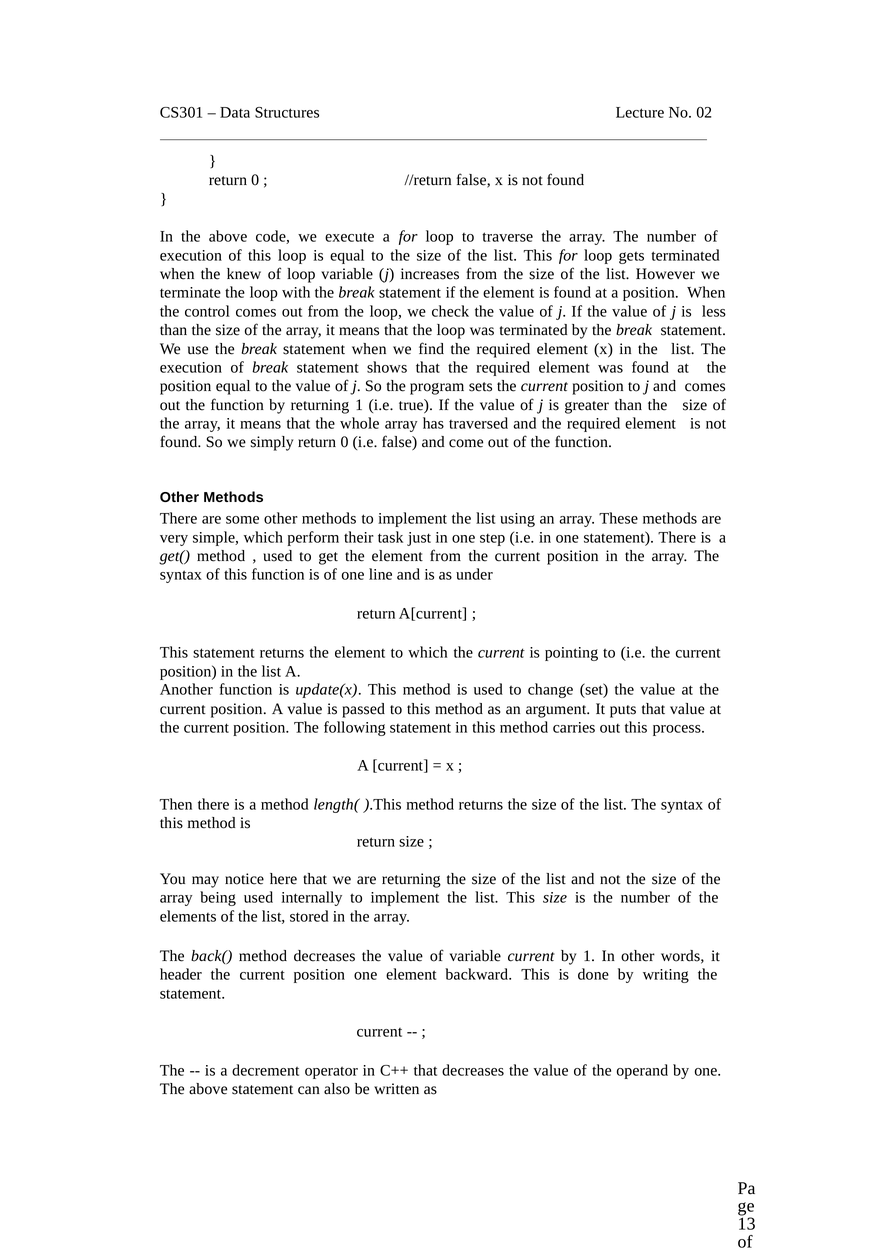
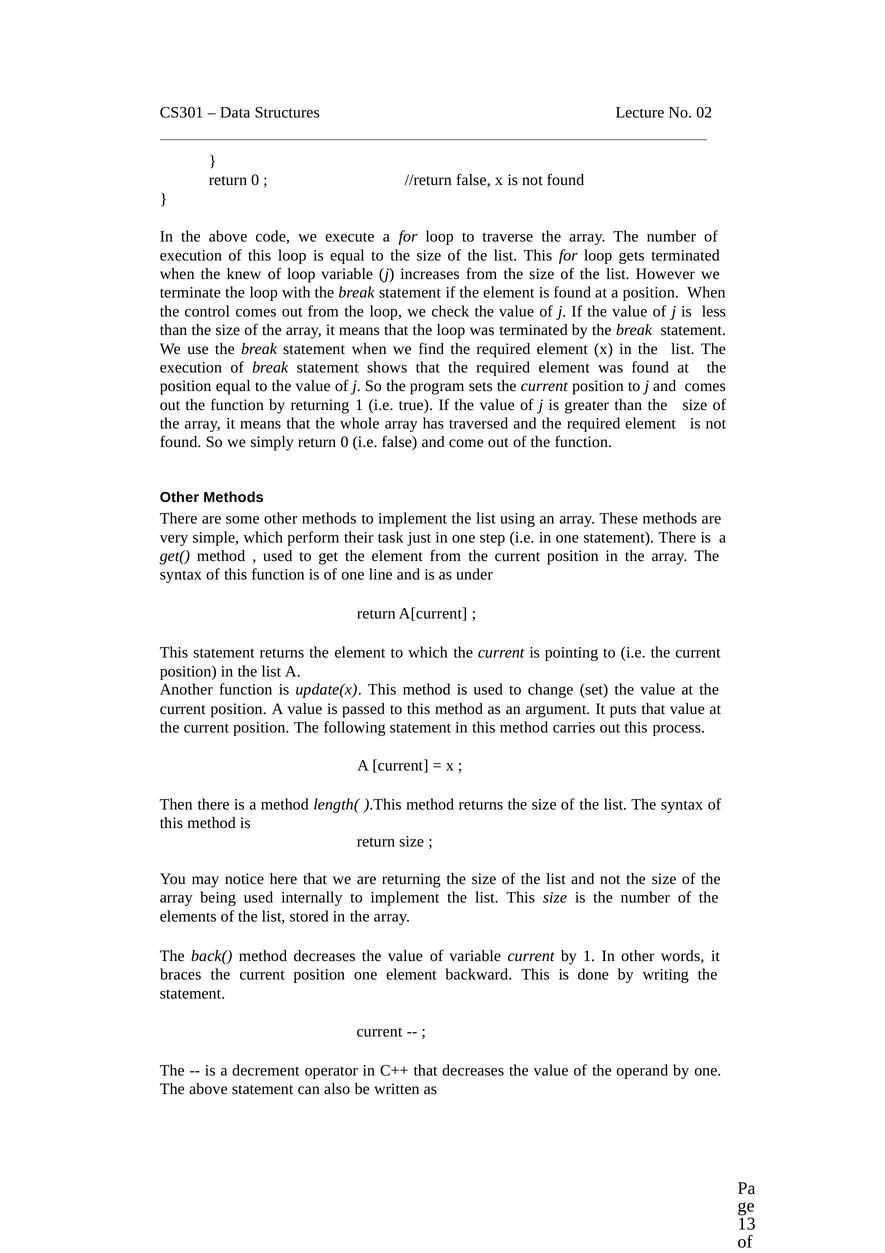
header: header -> braces (181, 974)
